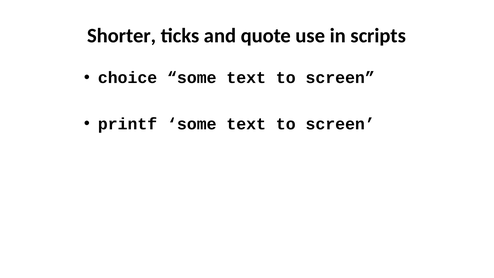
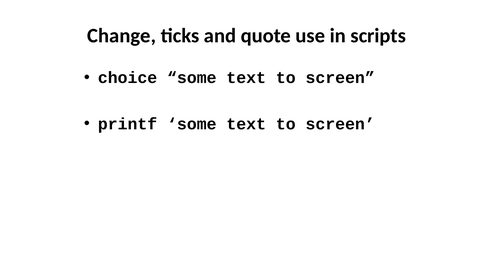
Shorter: Shorter -> Change (122, 36)
